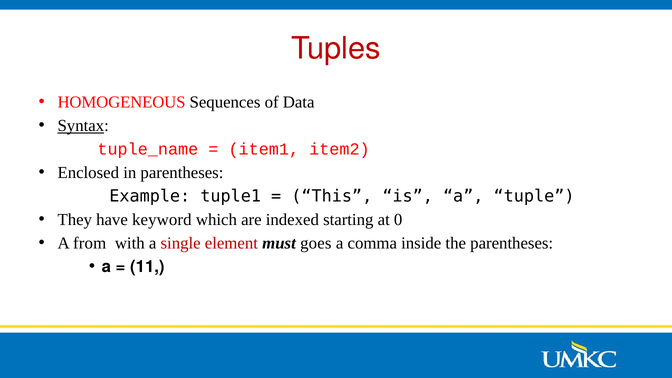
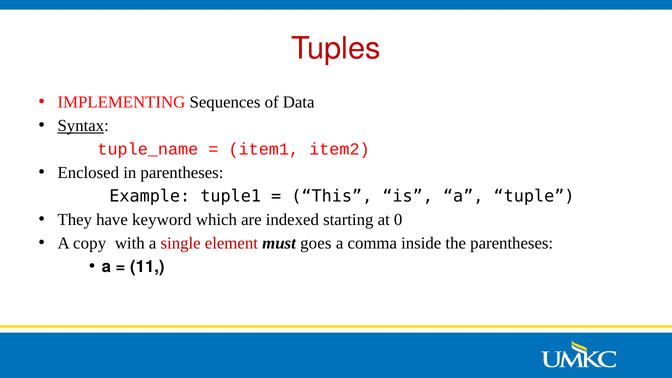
HOMOGENEOUS: HOMOGENEOUS -> IMPLEMENTING (121, 102)
from: from -> copy (90, 243)
